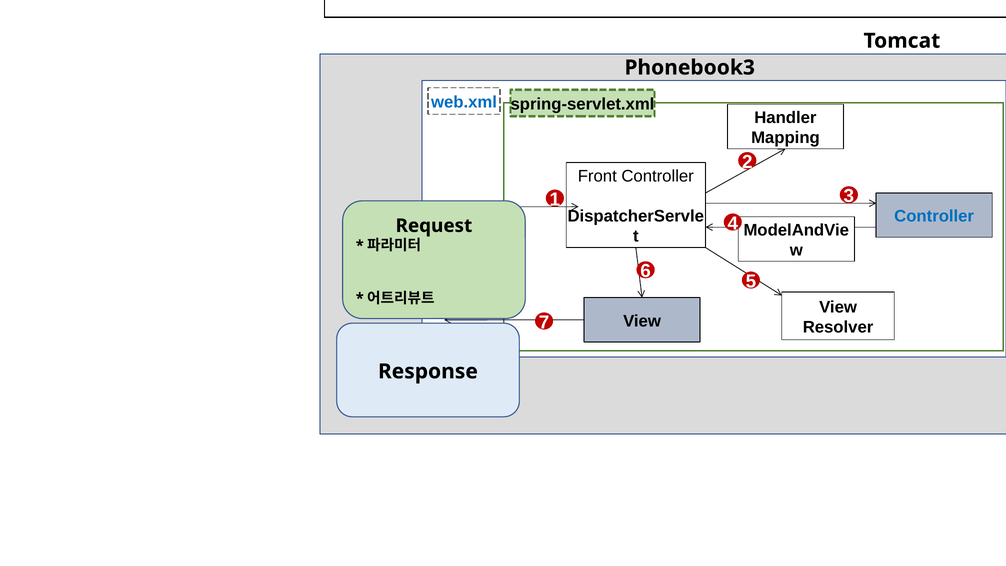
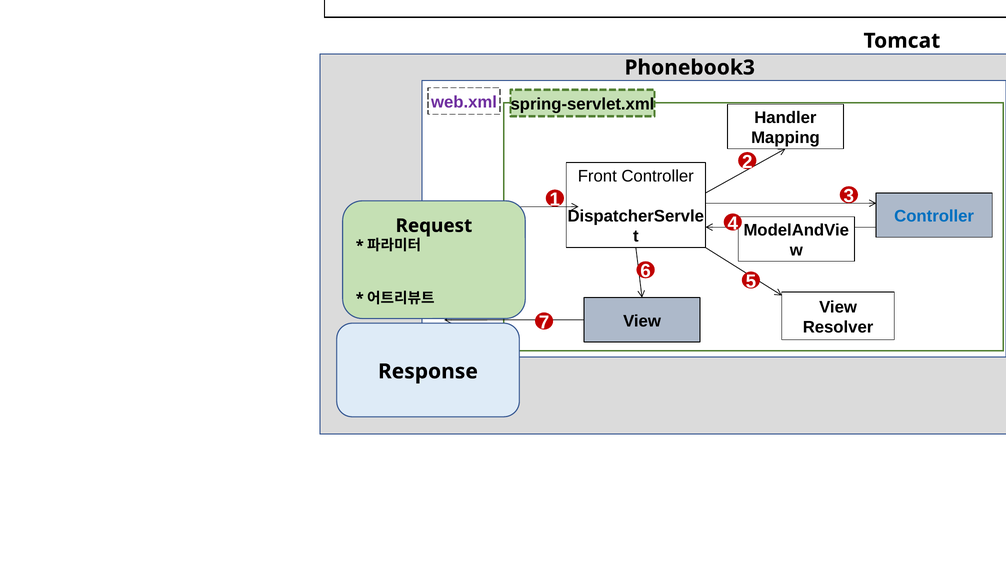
web.xml colour: blue -> purple (464, 102)
